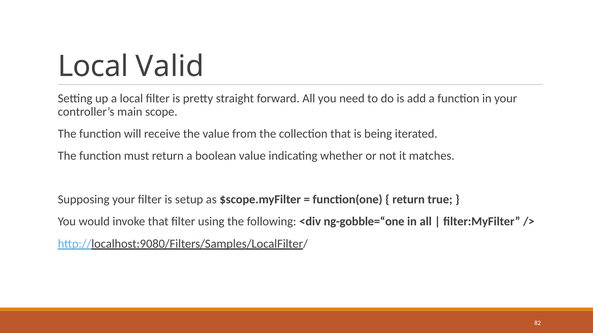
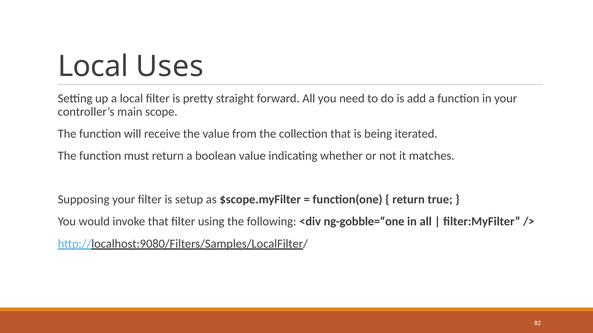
Valid: Valid -> Uses (170, 66)
